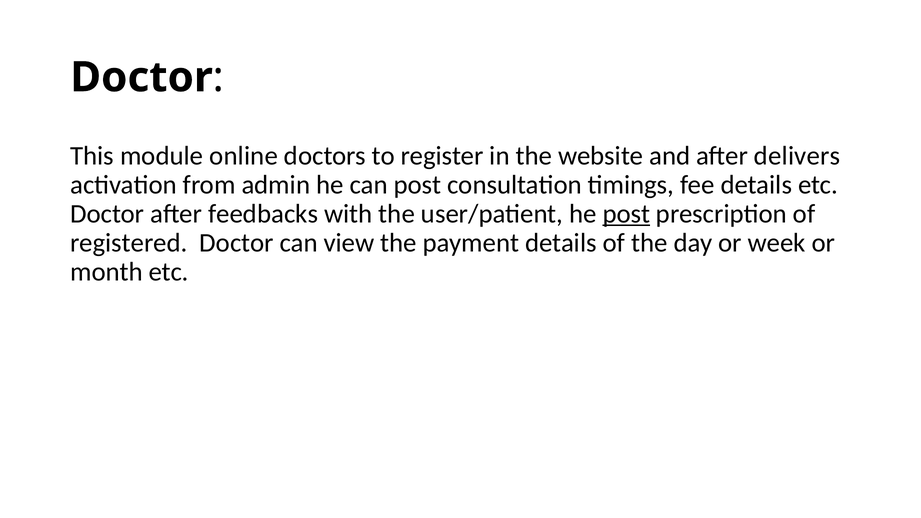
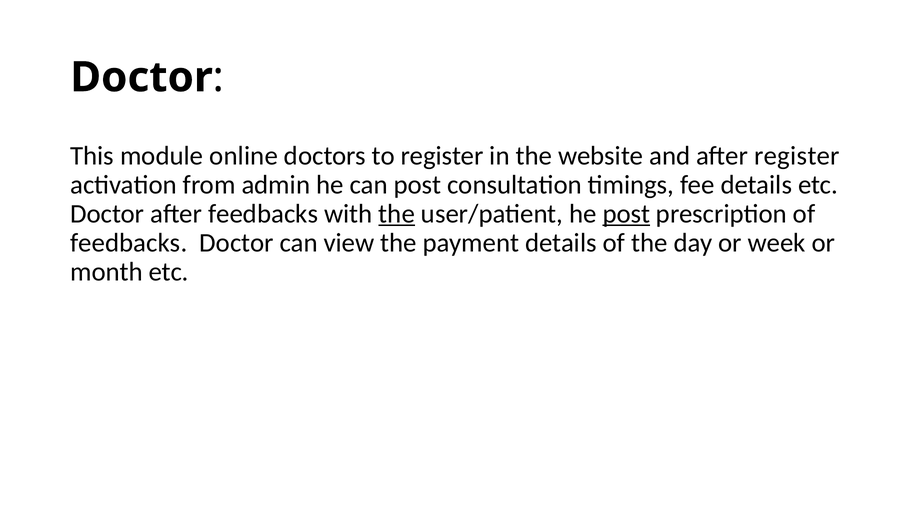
after delivers: delivers -> register (797, 156)
the underline: none -> present (397, 214)
registered: registered -> feedbacks (129, 243)
